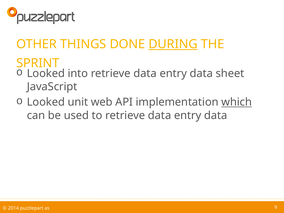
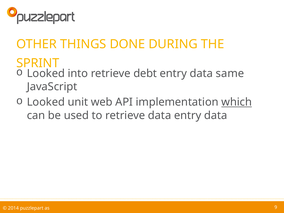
DURING underline: present -> none (173, 44)
into retrieve data: data -> debt (145, 73)
sheet: sheet -> same (230, 73)
